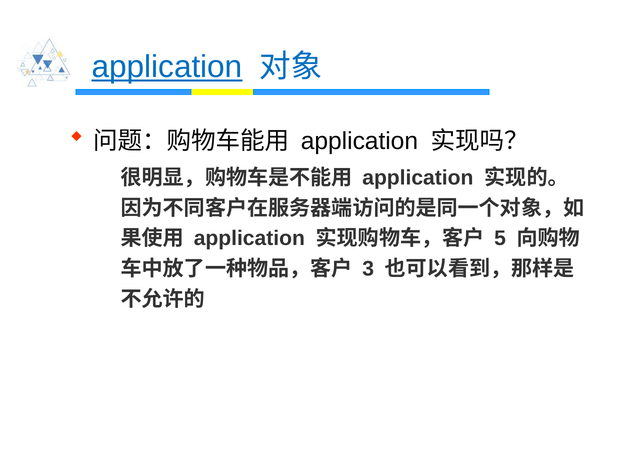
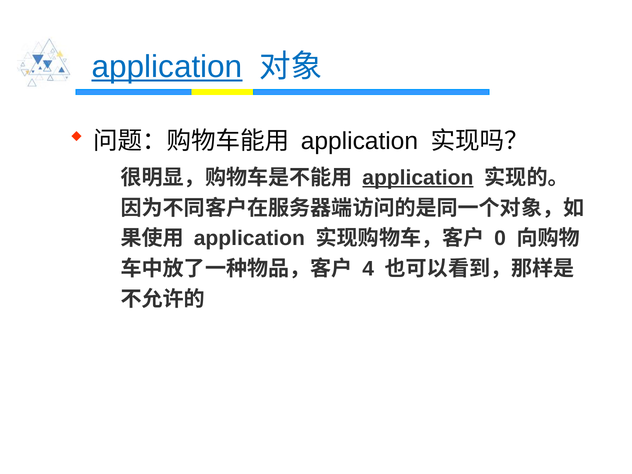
application underline: none -> present (418, 178)
5: 5 -> 0 (500, 238)
3: 3 -> 4 (368, 269)
